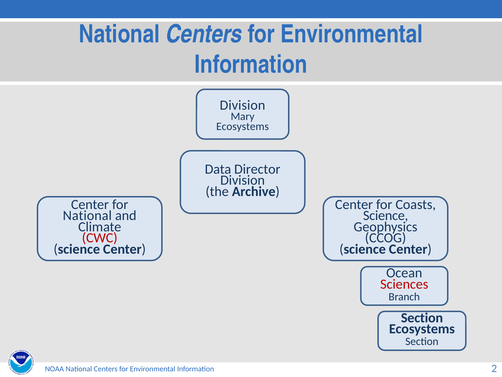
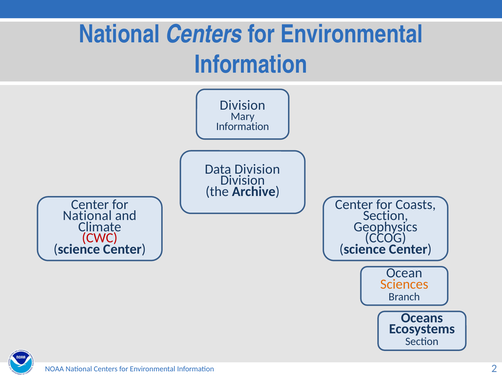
Ecosystems: Ecosystems -> Information (243, 126)
Data Director: Director -> Division (257, 169)
Science: Science -> Section (386, 215)
Sciences colour: red -> orange (404, 284)
Section: Section -> Oceans (422, 317)
